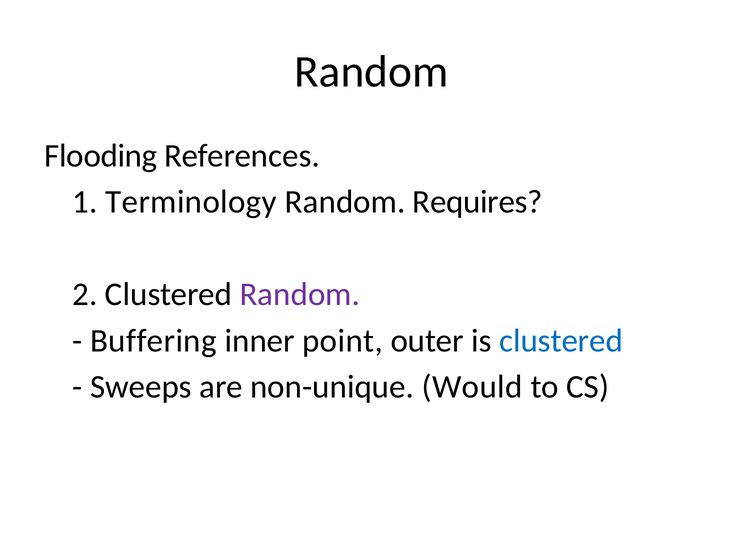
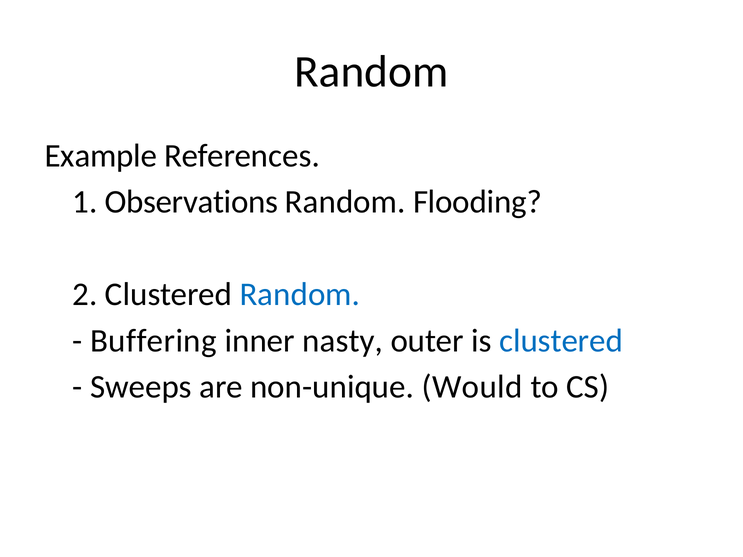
Flooding: Flooding -> Example (101, 156)
Terminology: Terminology -> Observations (191, 202)
Requires: Requires -> Flooding (477, 202)
Random colour: purple -> blue (300, 295)
point: point -> nasty (343, 341)
